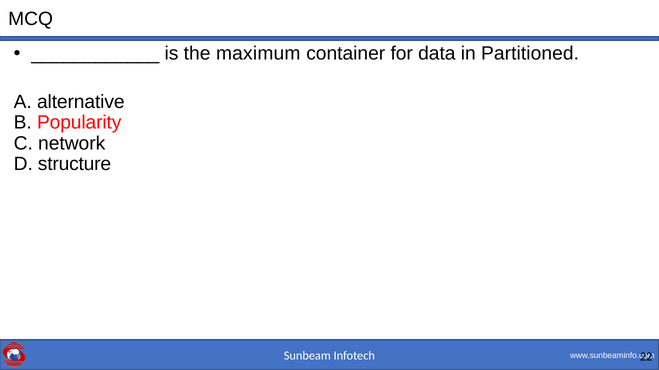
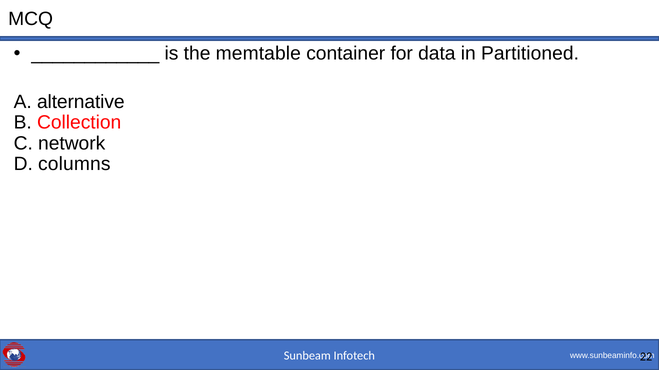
maximum: maximum -> memtable (258, 54)
Popularity: Popularity -> Collection (79, 123)
structure: structure -> columns (74, 164)
